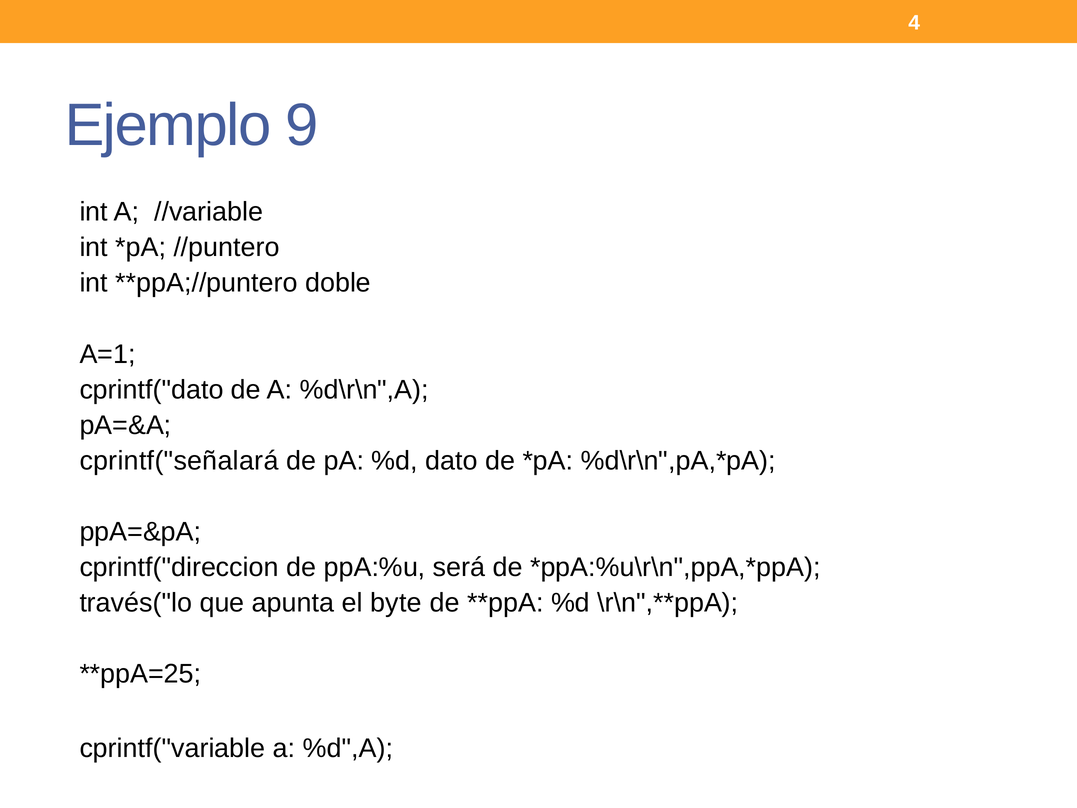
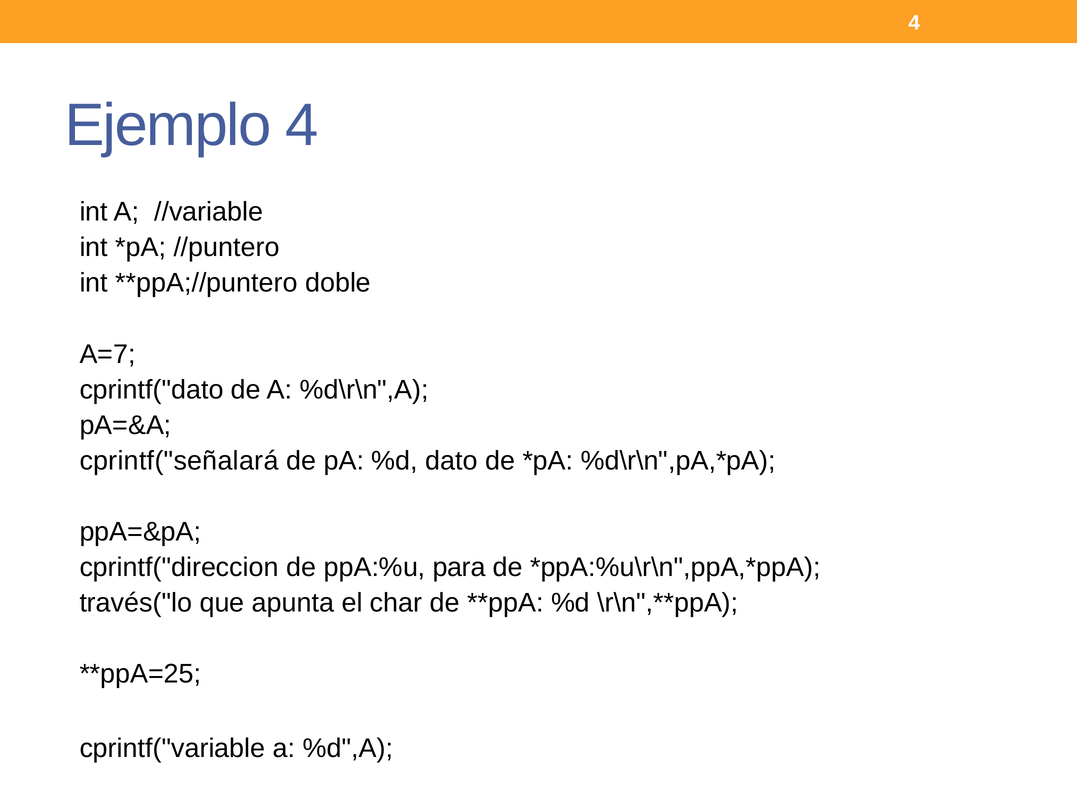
Ejemplo 9: 9 -> 4 (302, 125)
A=1: A=1 -> A=7 (108, 354)
será: será -> para (459, 567)
byte: byte -> char (396, 603)
